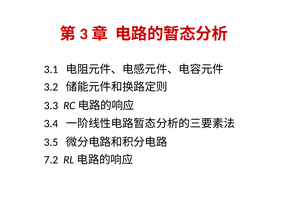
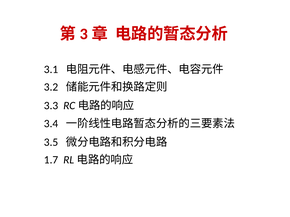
7.2: 7.2 -> 1.7 (51, 160)
